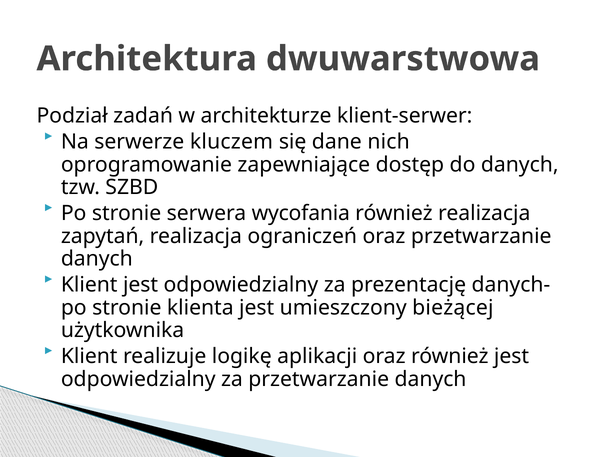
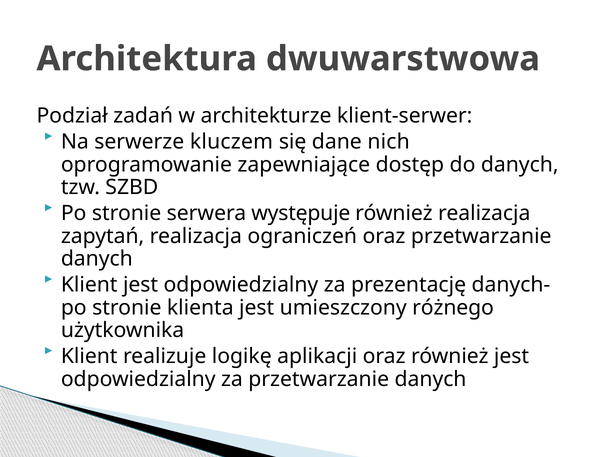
wycofania: wycofania -> występuje (301, 214)
bieżącej: bieżącej -> różnego (453, 308)
